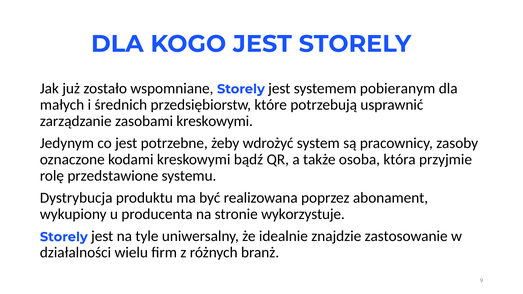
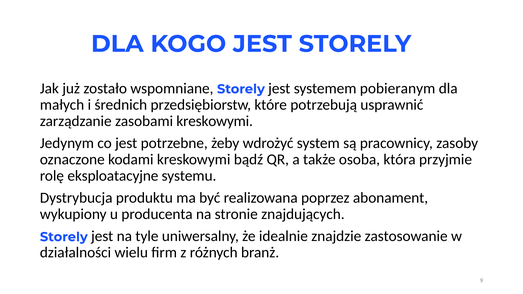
przedstawione: przedstawione -> eksploatacyjne (113, 176)
wykorzystuje: wykorzystuje -> znajdujących (303, 214)
